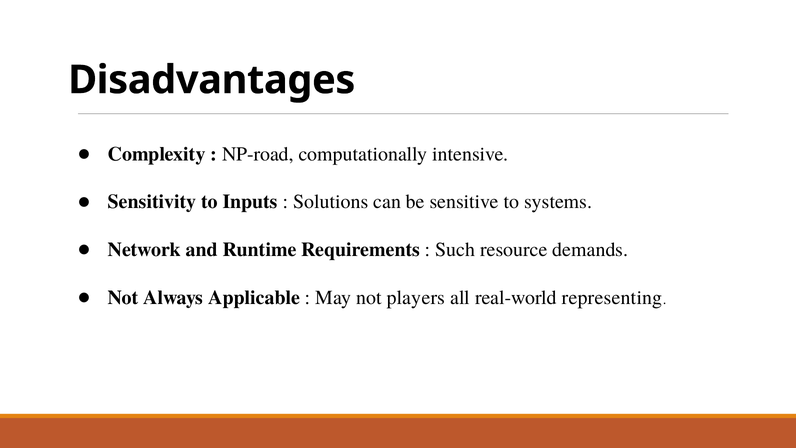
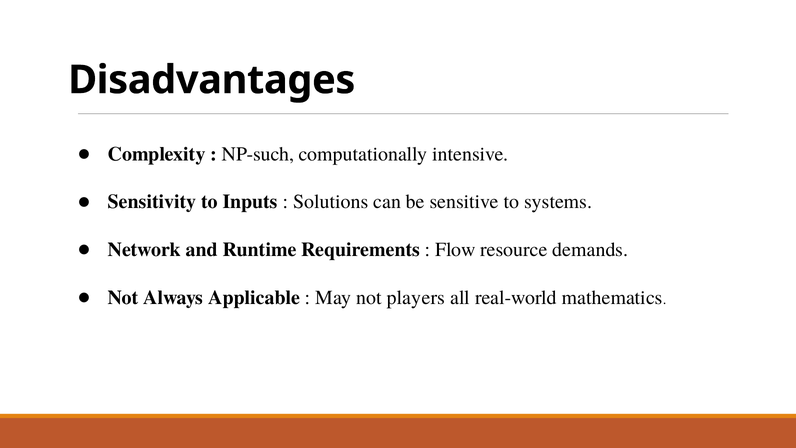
NP-road: NP-road -> NP-such (258, 154)
Such: Such -> Flow (455, 250)
representing: representing -> mathematics (612, 297)
